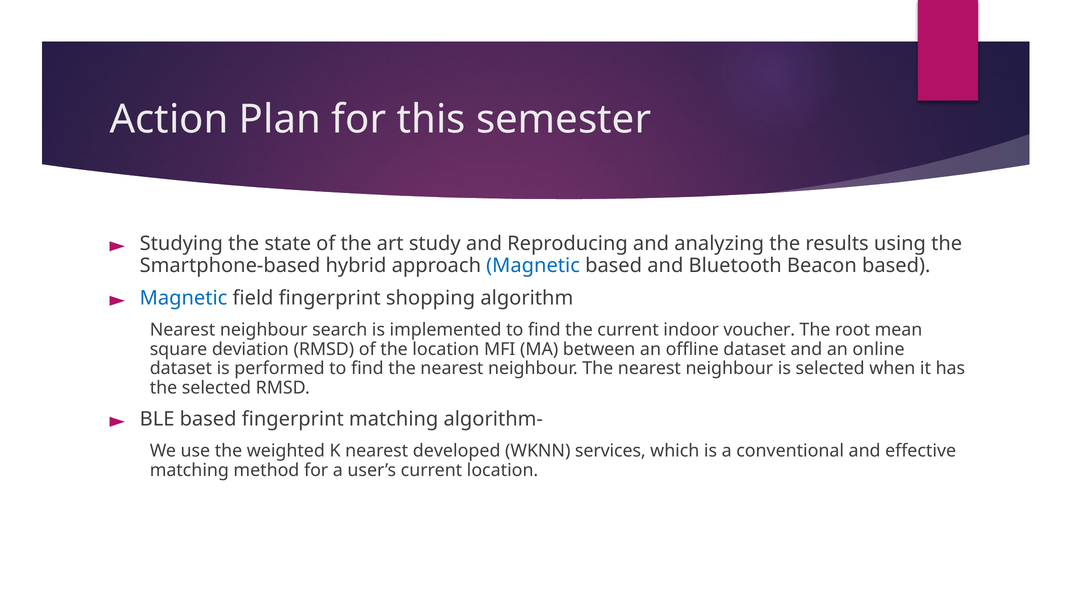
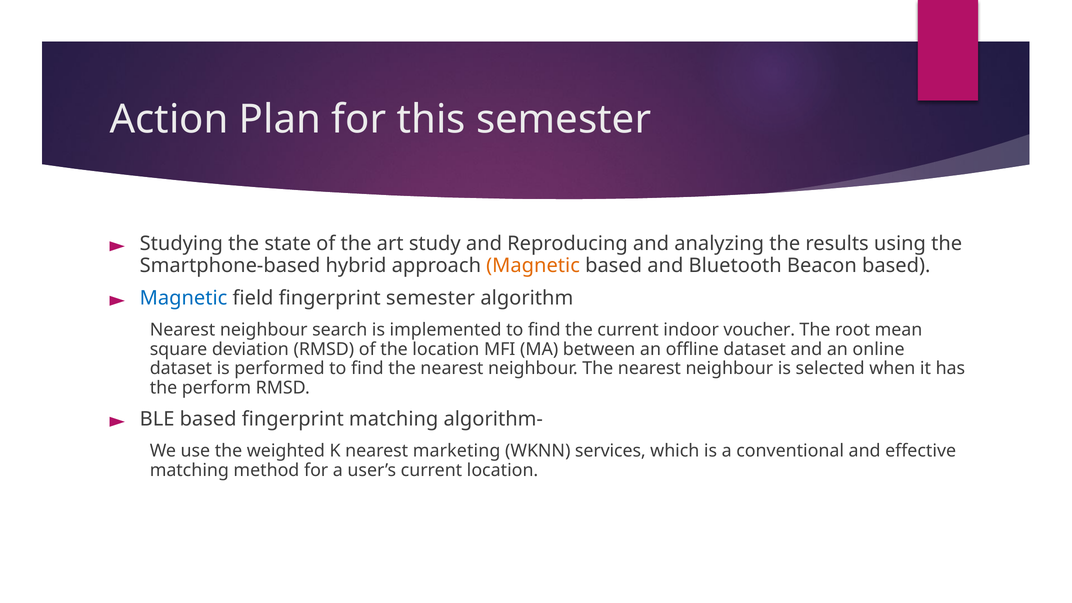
Magnetic colour: blue -> orange (533, 265)
fingerprint shopping: shopping -> semester (430, 298)
the selected: selected -> perform (216, 388)
developed: developed -> marketing (457, 451)
